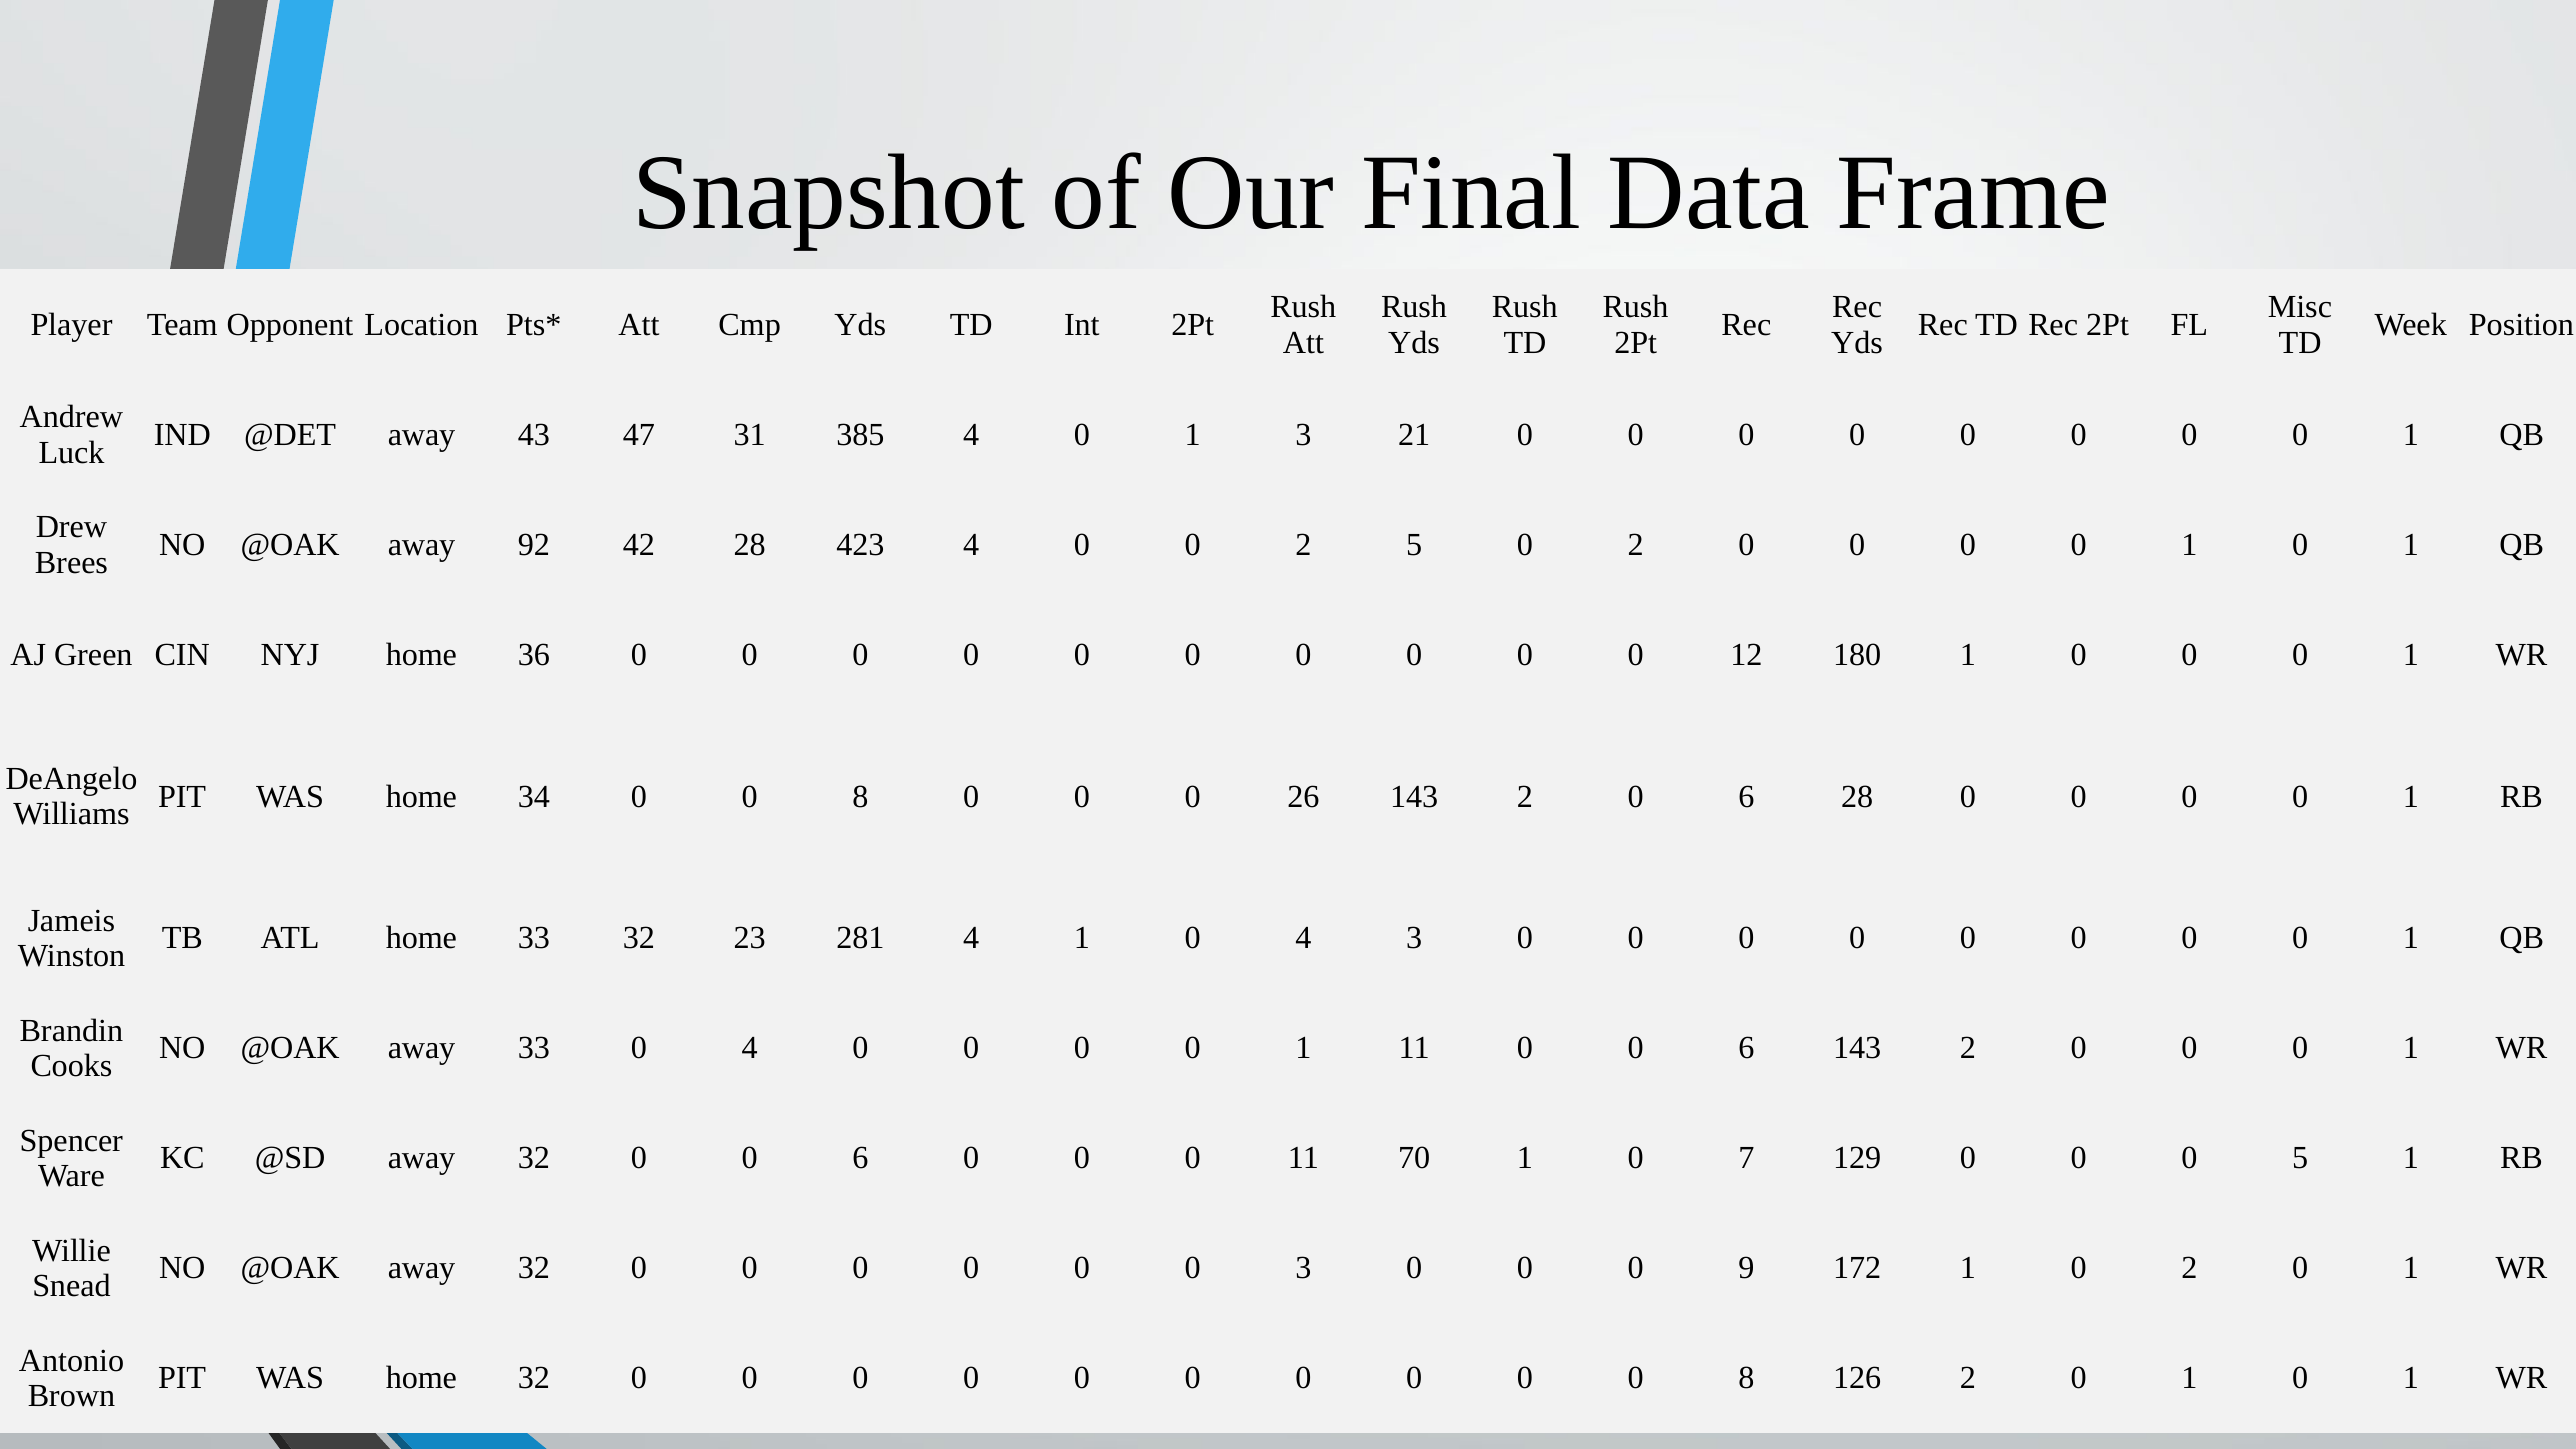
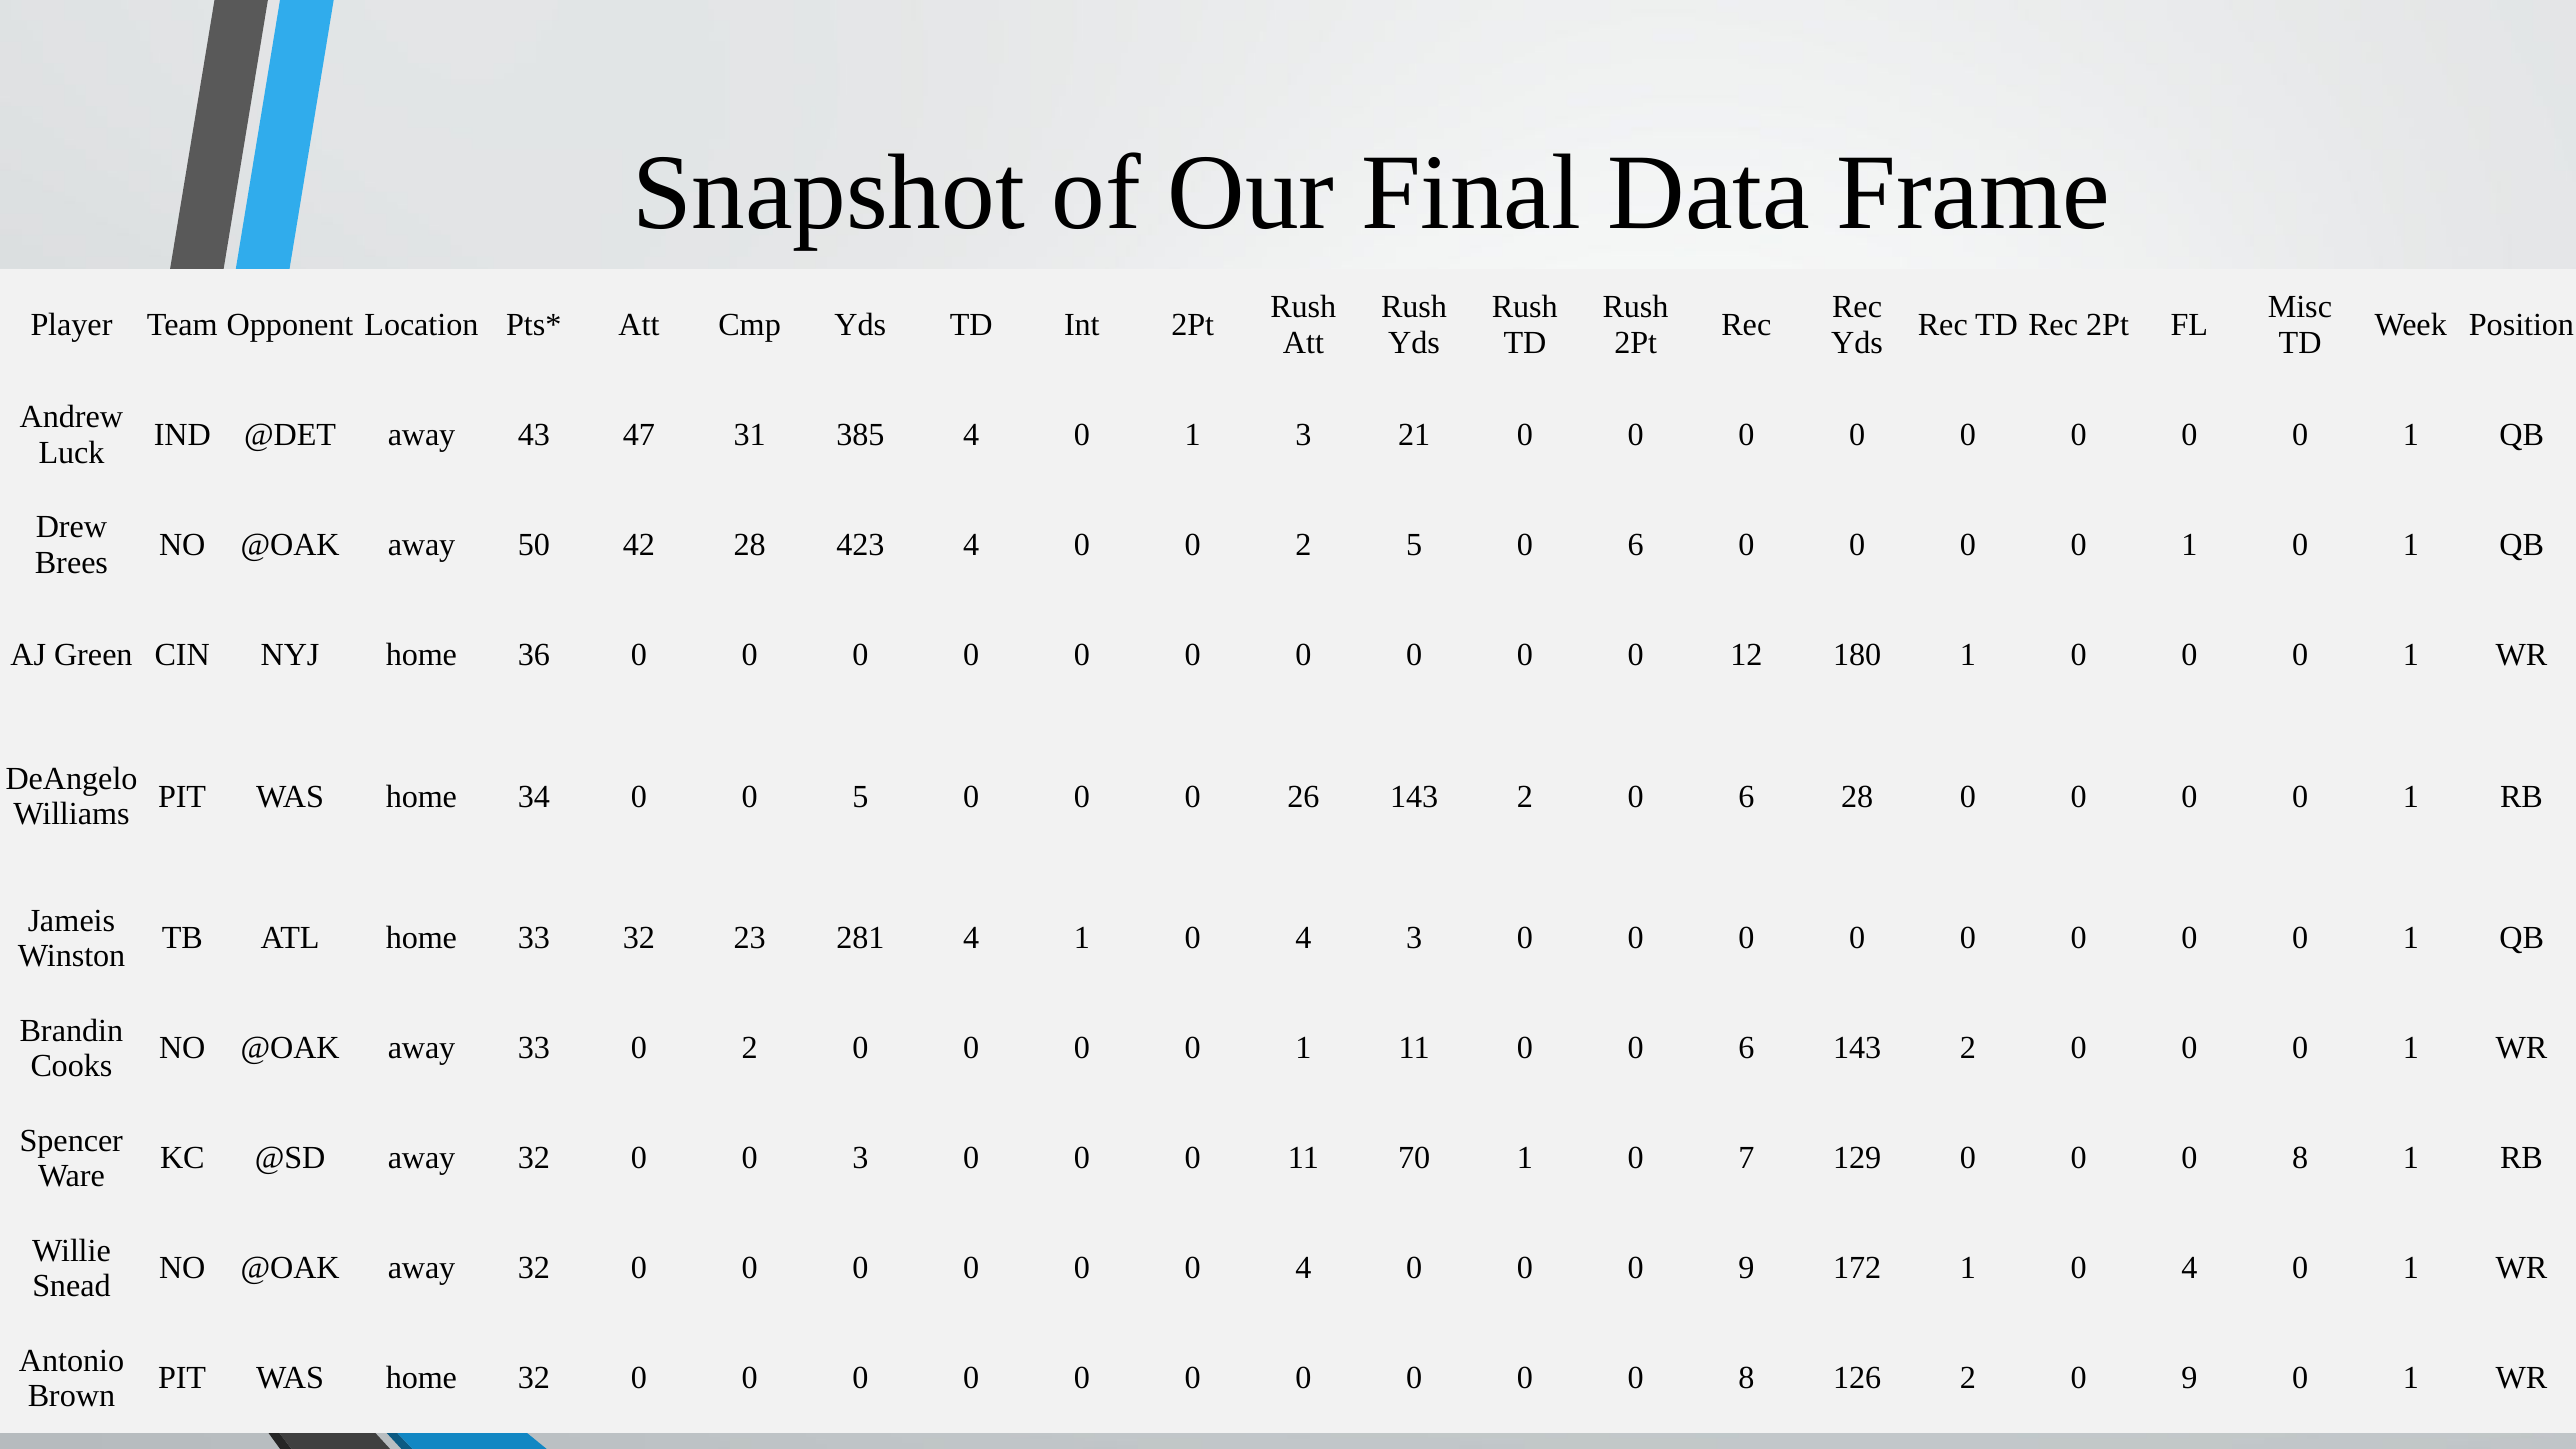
92: 92 -> 50 (534, 545)
5 0 2: 2 -> 6 (1636, 545)
34 0 0 8: 8 -> 5 (860, 796)
33 0 4: 4 -> 2 (750, 1048)
32 0 0 6: 6 -> 3 (860, 1158)
5: 5 -> 8 (2300, 1158)
0 0 3: 3 -> 4 (1303, 1268)
172 1 0 2: 2 -> 4 (2189, 1268)
126 2 0 1: 1 -> 9 (2189, 1378)
